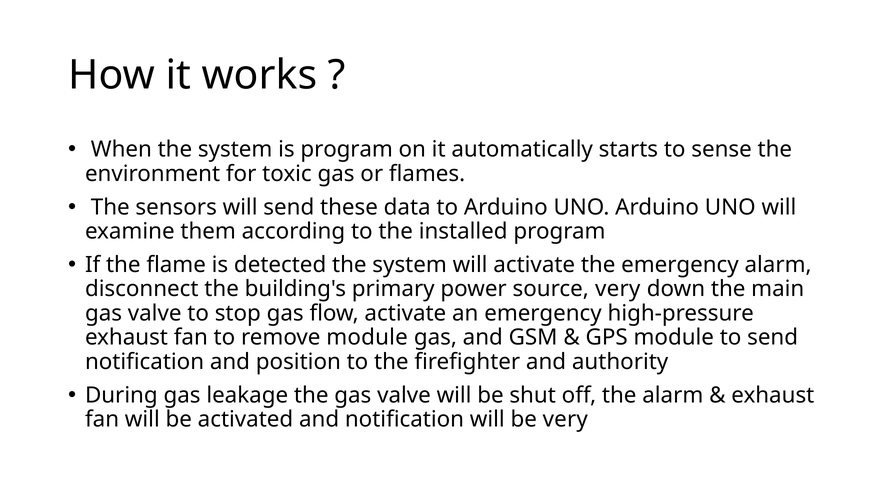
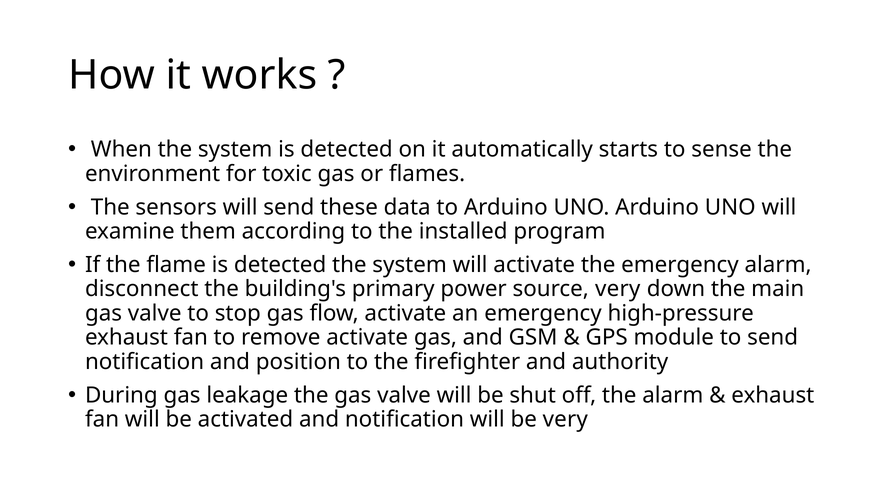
system is program: program -> detected (347, 149)
remove module: module -> activate (367, 337)
